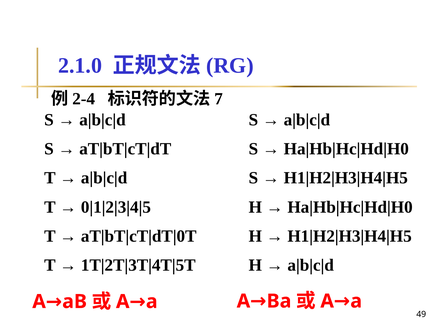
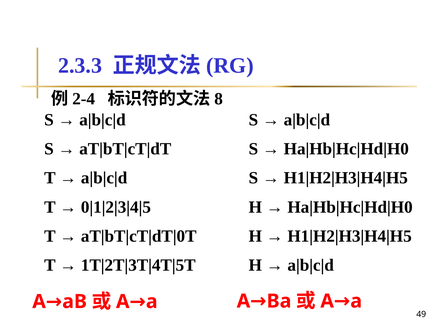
2.1.0: 2.1.0 -> 2.3.3 (80, 66)
7: 7 -> 8 (219, 99)
